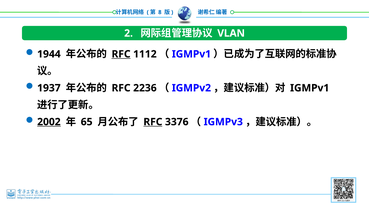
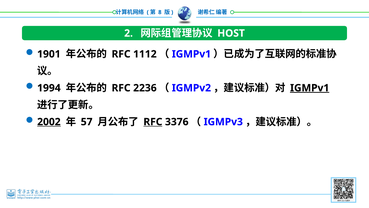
VLAN: VLAN -> HOST (231, 33)
1944: 1944 -> 1901 (49, 54)
RFC underline: present -> none (121, 54)
1937: 1937 -> 1994 (49, 88)
IGMPv1 underline: none -> present (310, 88)
65: 65 -> 57 (87, 122)
